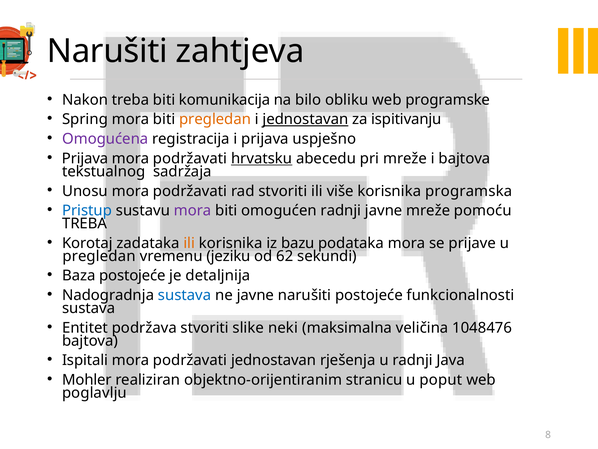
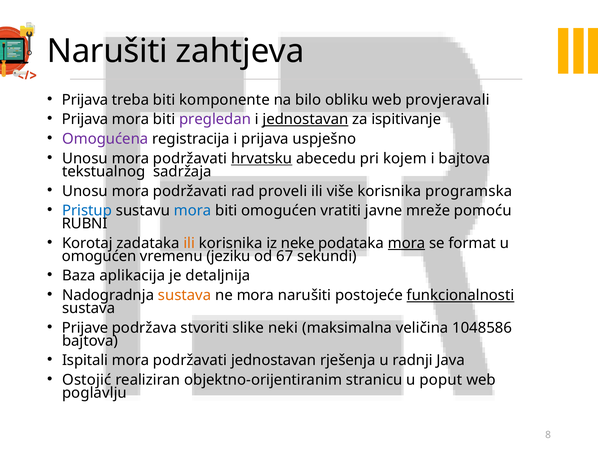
Nakon: Nakon -> Prijava (85, 100)
komunikacija: komunikacija -> komponente (224, 100)
programske: programske -> provjeravali (448, 100)
Spring: Spring -> Prijava (85, 119)
pregledan colour: orange -> purple (215, 119)
ispitivanju: ispitivanju -> ispitivanje (406, 119)
Prijava: Prijava -> Unosu (85, 158)
pri mreže: mreže -> kojem (405, 158)
rad stvoriti: stvoriti -> proveli (283, 191)
mora colour: purple -> blue (193, 210)
omogućen radnji: radnji -> vratiti (341, 210)
TREBA: TREBA -> RUBNI (85, 223)
bazu: bazu -> neke (298, 243)
mora underline: none -> present (407, 243)
prijave: prijave -> format (472, 243)
pregledan: pregledan -> omogućen (99, 256)
62: 62 -> 67 (285, 256)
Baza postojeće: postojeće -> aplikacija (132, 275)
sustava colour: blue -> orange (185, 295)
ne javne: javne -> mora (255, 295)
funkcionalnosti underline: none -> present (461, 295)
Entitet: Entitet -> Prijave (85, 327)
1048476: 1048476 -> 1048586 (482, 327)
Mohler: Mohler -> Ostojić (87, 380)
